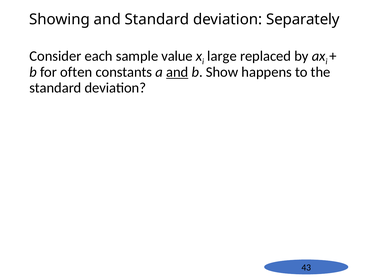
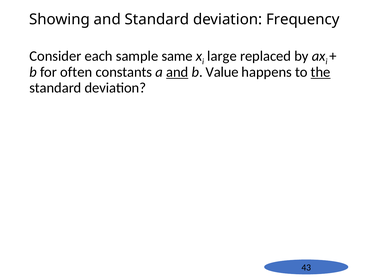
Separately: Separately -> Frequency (303, 19)
value: value -> same (177, 56)
Show: Show -> Value (222, 72)
the underline: none -> present (321, 72)
